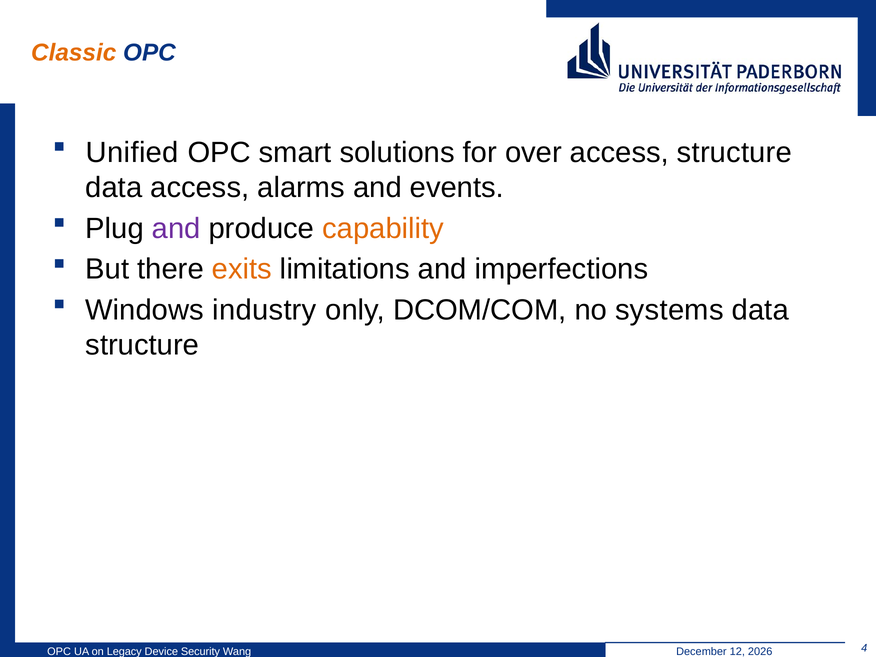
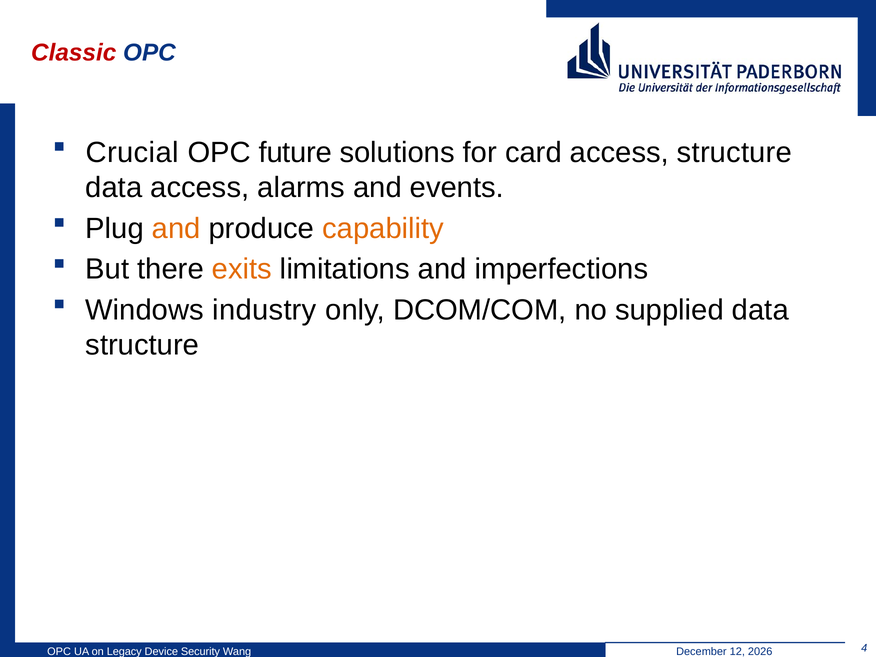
Classic colour: orange -> red (74, 53)
Unified: Unified -> Crucial (132, 152)
smart: smart -> future (295, 152)
over: over -> card (533, 152)
and colour: purple -> orange (176, 228)
systems: systems -> supplied (670, 310)
